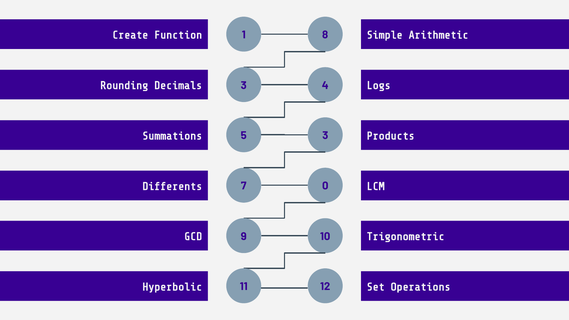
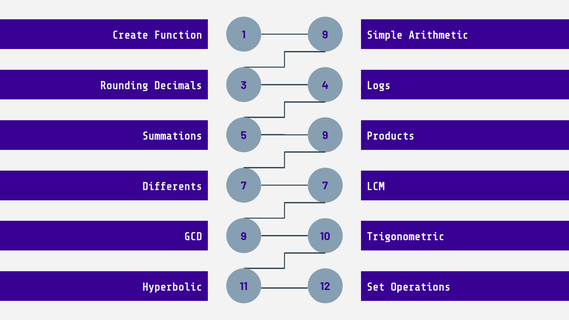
1 8: 8 -> 9 (325, 35)
5 3: 3 -> 9 (325, 136)
7 0: 0 -> 7 (325, 186)
